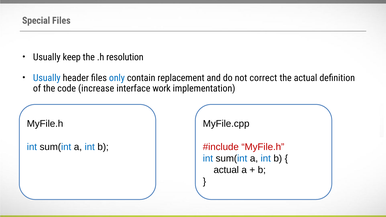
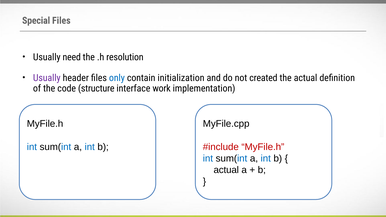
keep: keep -> need (72, 57)
Usually colour: blue -> purple (47, 78)
replacement: replacement -> initialization (181, 78)
correct: correct -> created (263, 78)
increase: increase -> structure (96, 89)
